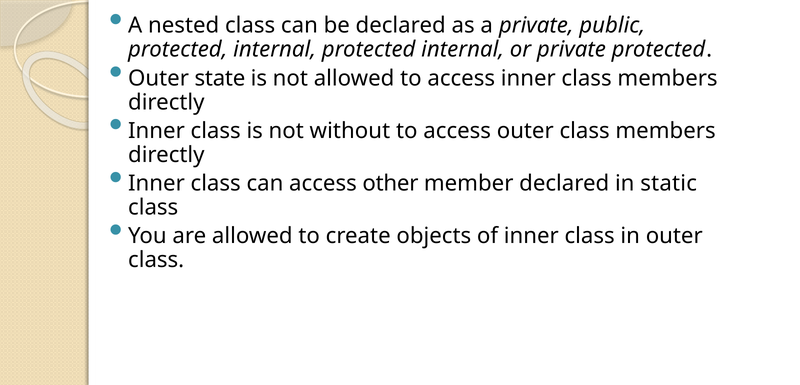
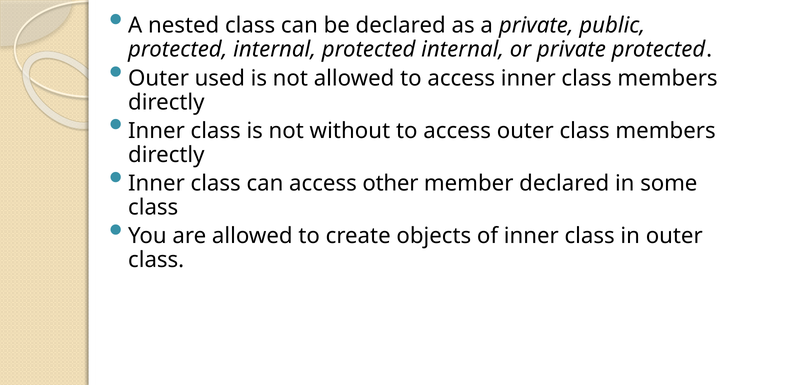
state: state -> used (220, 78)
static: static -> some (669, 183)
